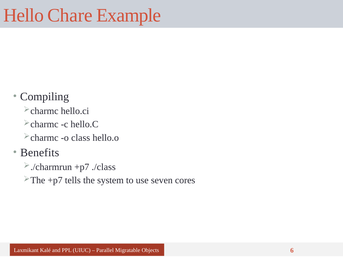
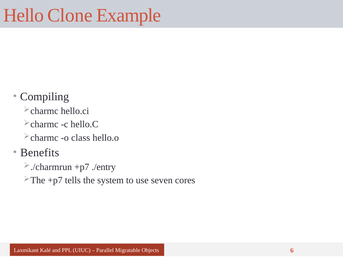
Chare: Chare -> Clone (70, 15)
./class: ./class -> ./entry (104, 167)
